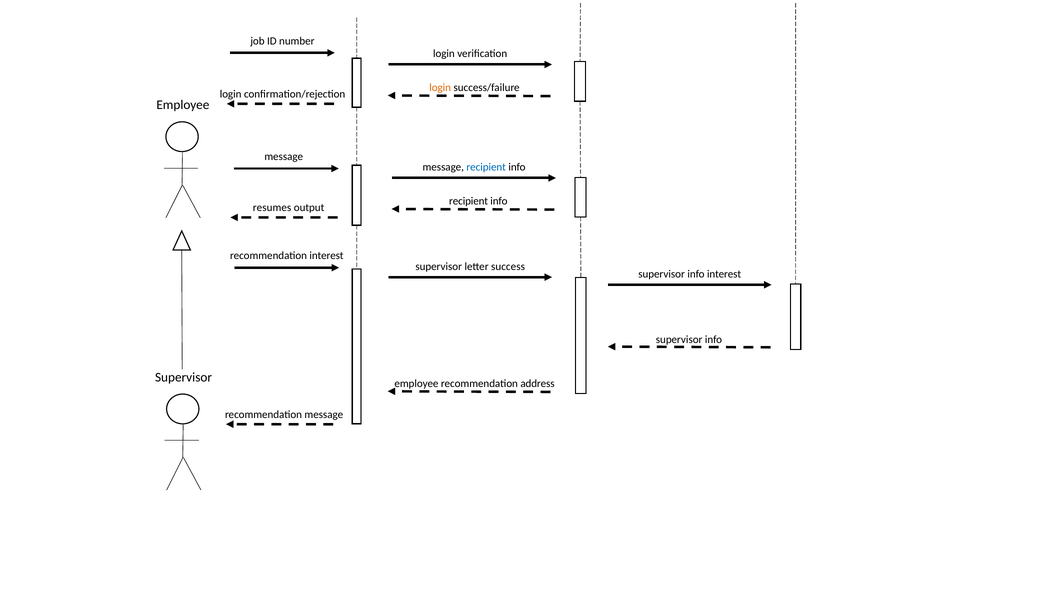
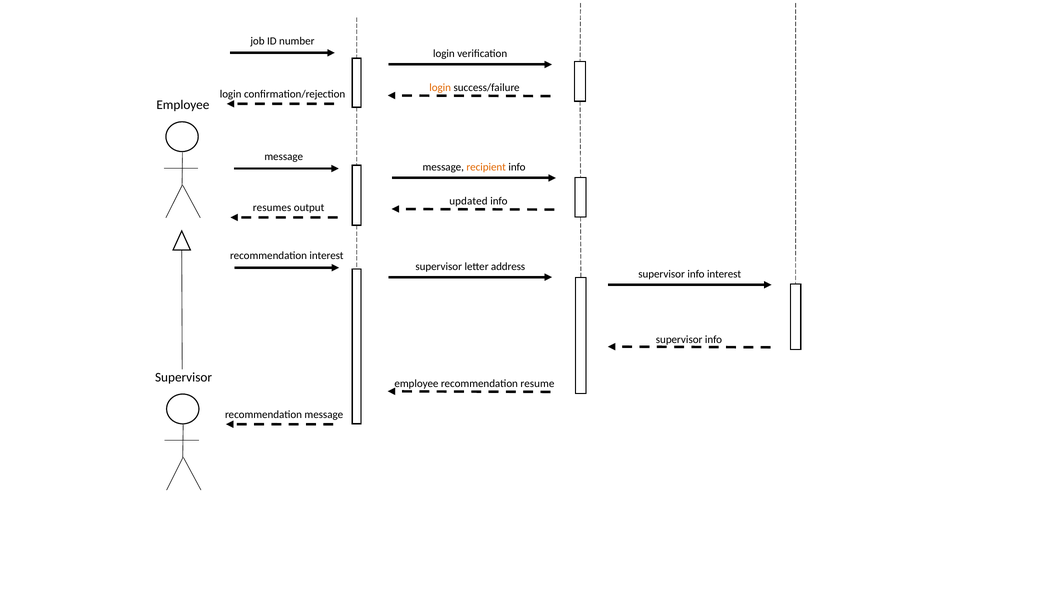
recipient colour: blue -> orange (486, 167)
recipient: recipient -> updated (468, 201)
success: success -> address (508, 267)
address: address -> resume (537, 384)
